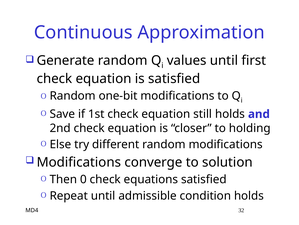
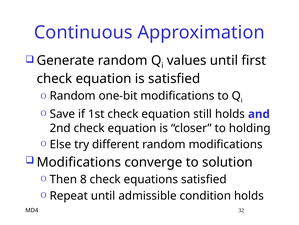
0: 0 -> 8 (83, 179)
